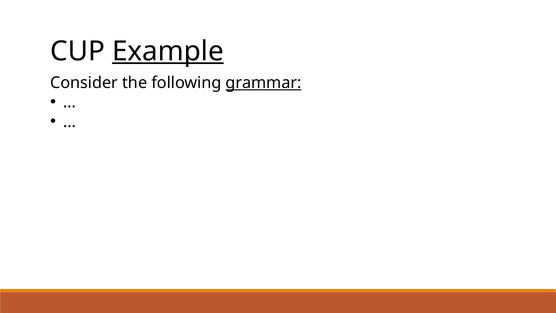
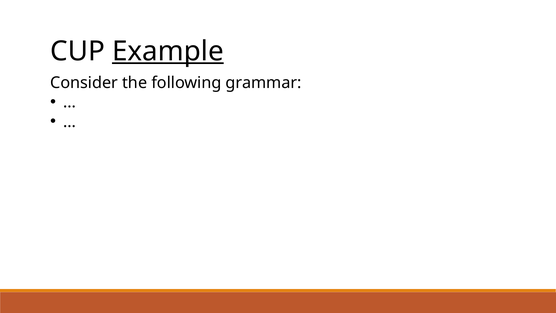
grammar underline: present -> none (264, 83)
